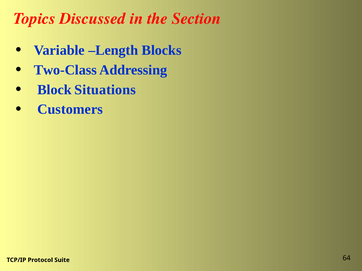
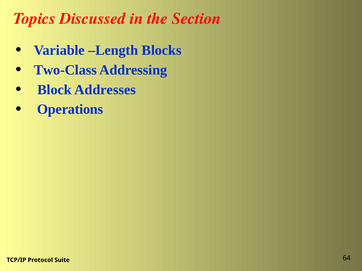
Situations: Situations -> Addresses (105, 90)
Customers: Customers -> Operations (70, 110)
